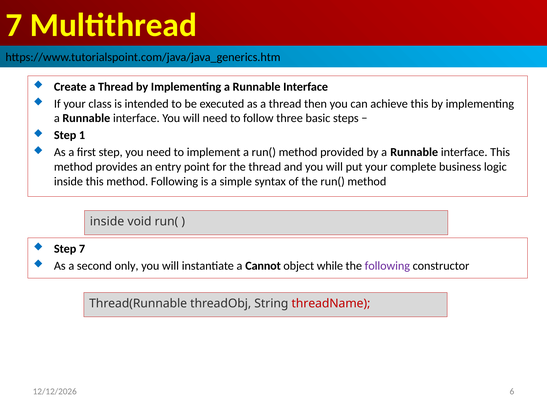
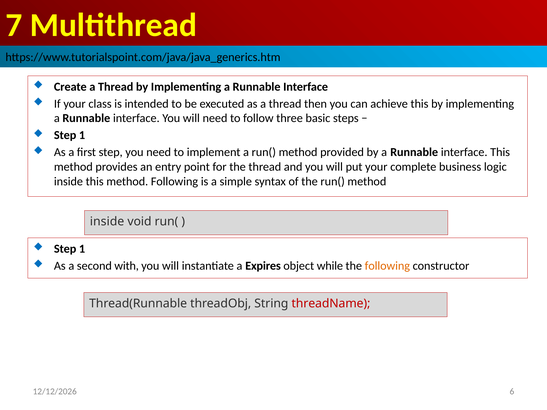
7: 7 -> 1 (82, 249)
only: only -> with (127, 266)
Cannot: Cannot -> Expires (263, 266)
following colour: purple -> orange (387, 266)
